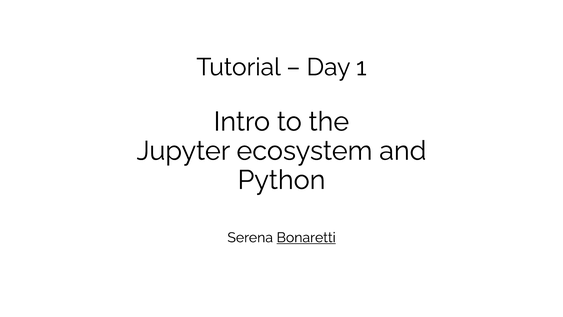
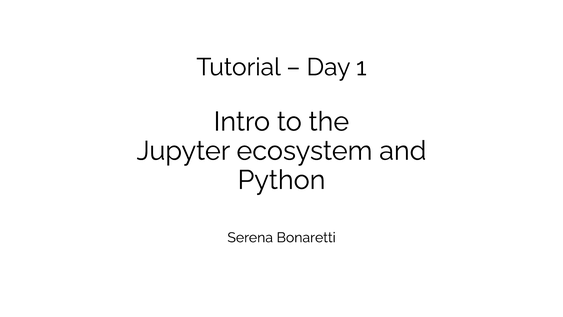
Bonaretti underline: present -> none (306, 237)
